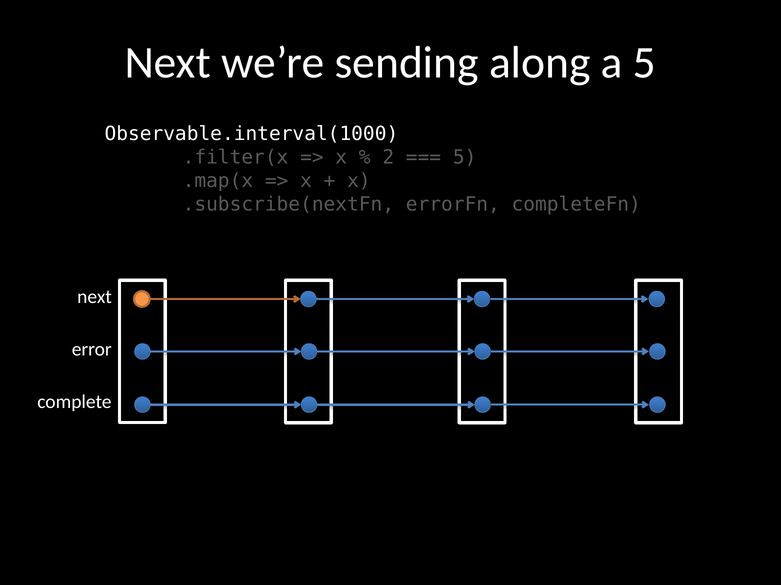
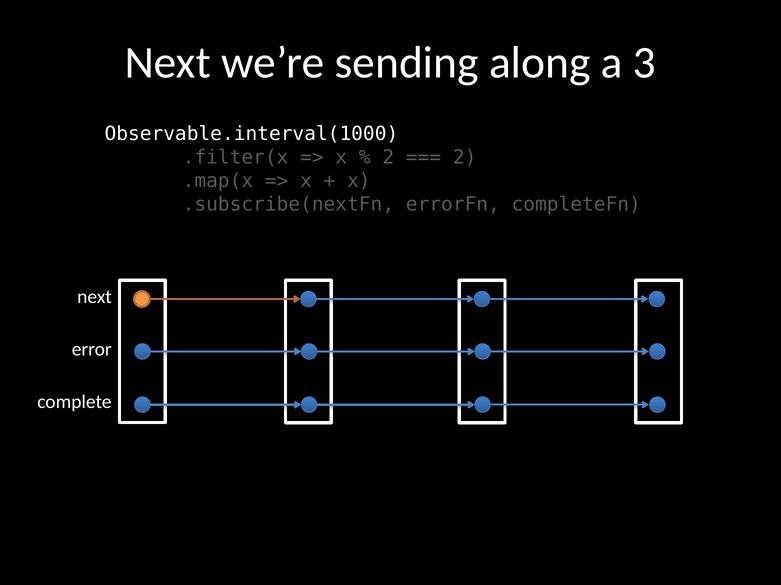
a 5: 5 -> 3 (644, 63)
5: 5 -> 2 (465, 158)
